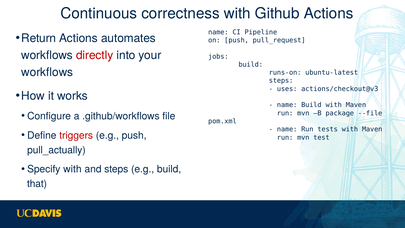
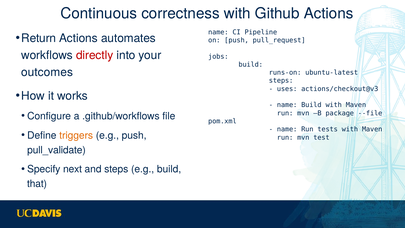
workflows: workflows -> outcomes (47, 72)
triggers colour: red -> orange (76, 135)
pull_actually: pull_actually -> pull_validate (56, 150)
Specify with: with -> next (73, 169)
